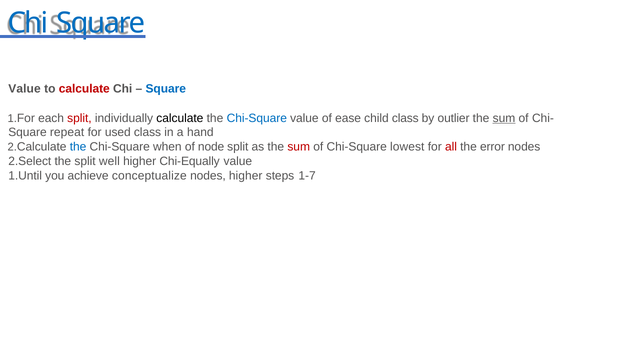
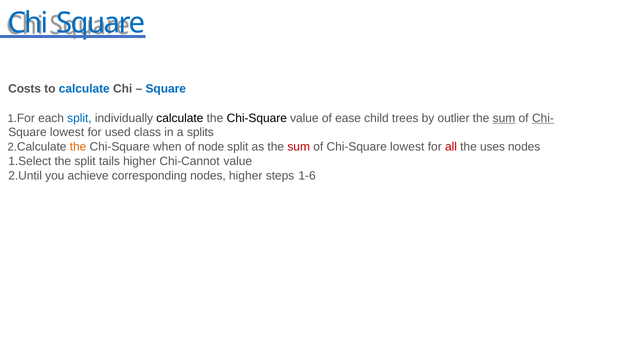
Value: Value -> Costs (25, 88)
calculate colour: red -> blue (84, 88)
split colour: red -> blue (79, 118)
Chi-Square colour: blue -> black (257, 118)
child class: class -> trees (405, 118)
Chi- underline: none -> present (543, 118)
Square repeat: repeat -> lowest (67, 132)
hand: hand -> splits (200, 132)
the colour: blue -> orange (78, 147)
error: error -> uses (492, 147)
2.Select: 2.Select -> 1.Select (30, 161)
well: well -> tails (109, 161)
Chi-Equally: Chi-Equally -> Chi-Cannot (190, 161)
1.Until: 1.Until -> 2.Until (25, 175)
conceptualize: conceptualize -> corresponding (149, 175)
1-7: 1-7 -> 1-6 (307, 175)
